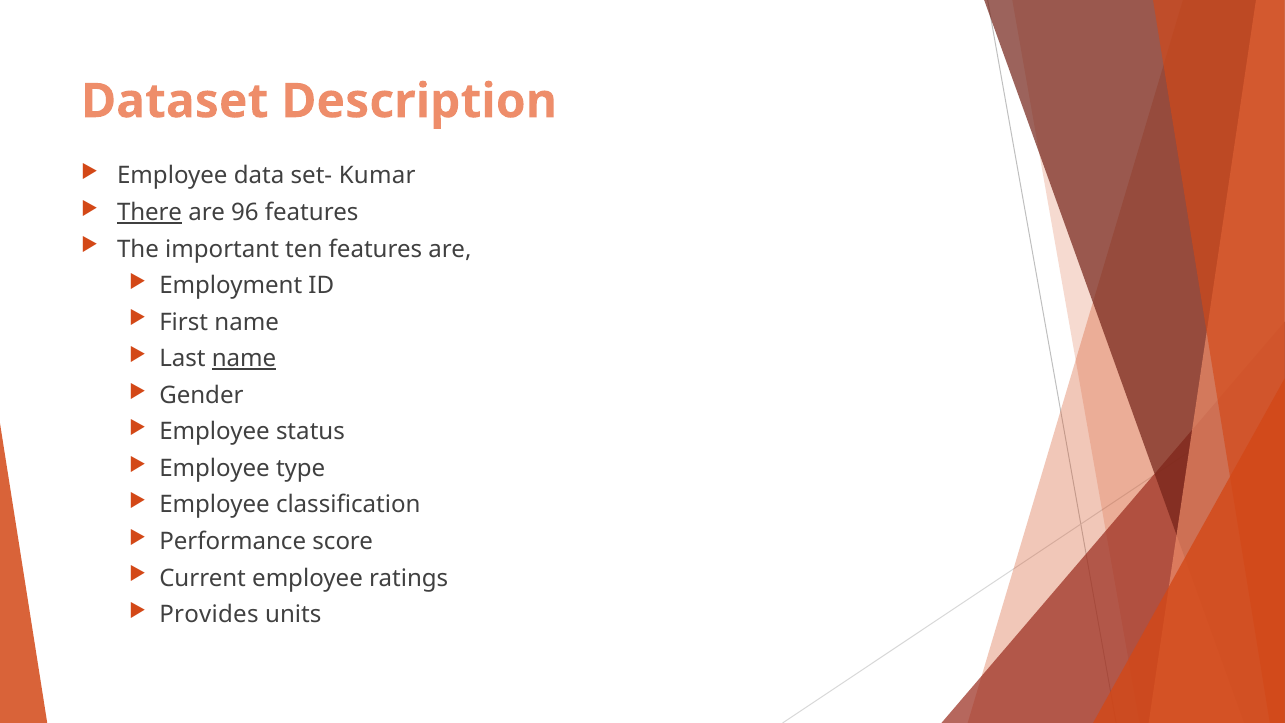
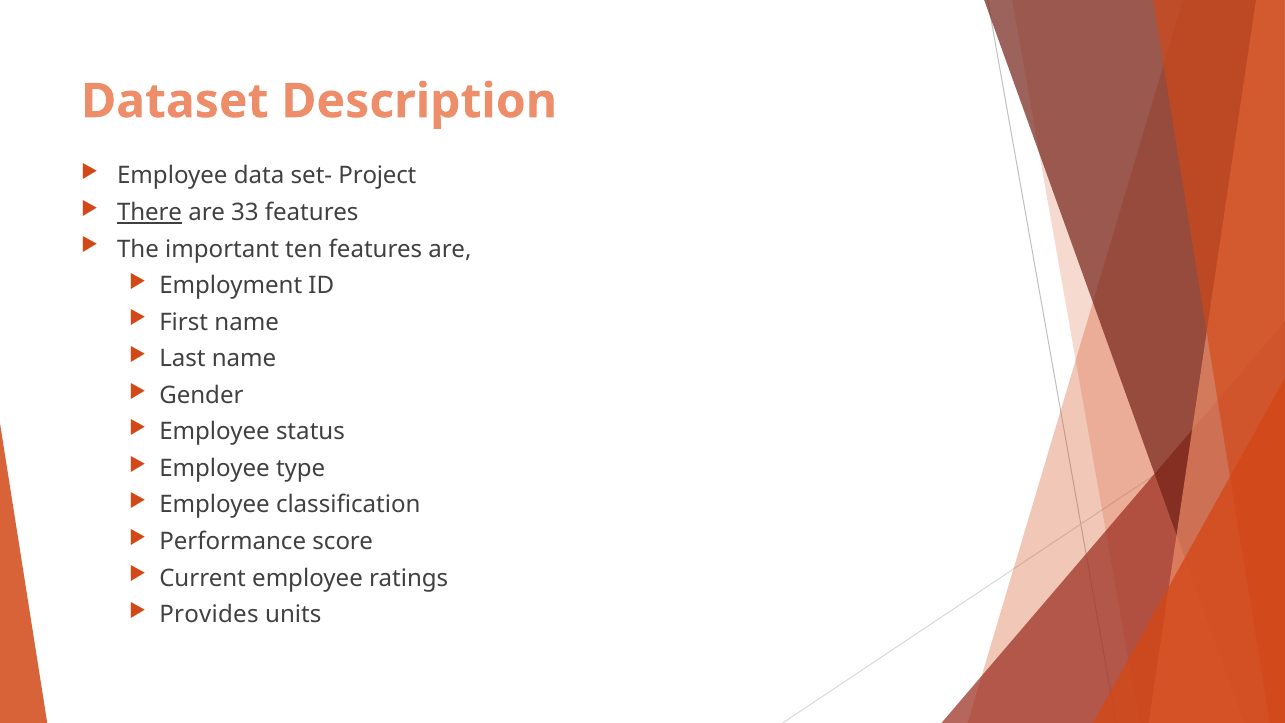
Kumar: Kumar -> Project (377, 176)
96: 96 -> 33 (245, 213)
name underline: present -> none (244, 359)
